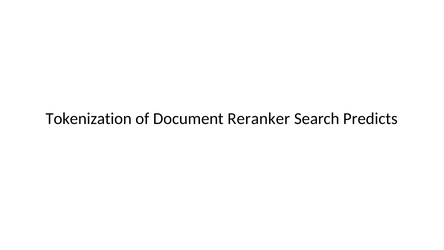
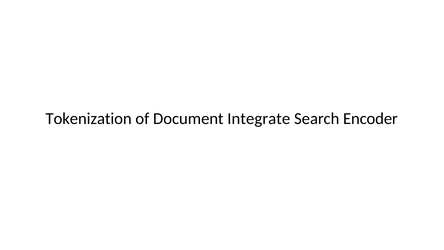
Reranker: Reranker -> Integrate (259, 118)
Predicts: Predicts -> Encoder (370, 118)
